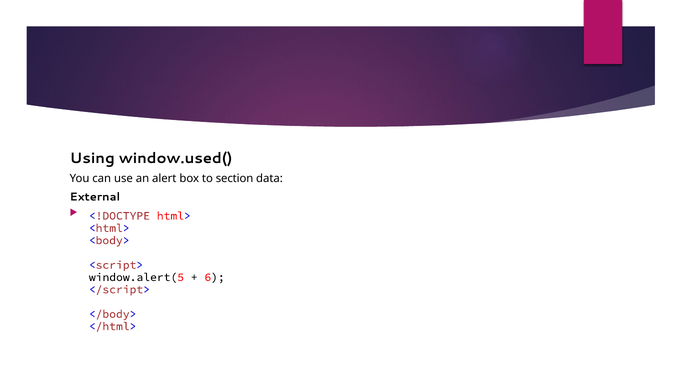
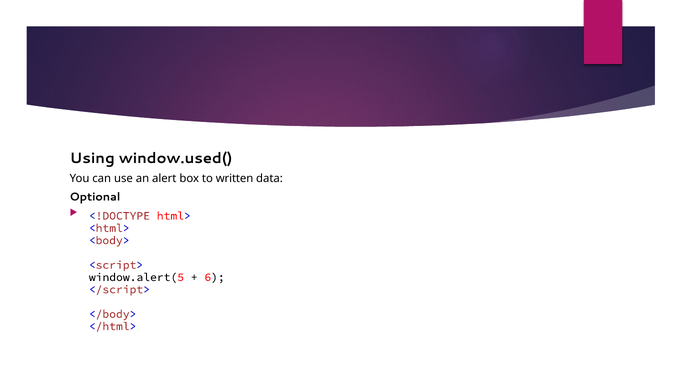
section: section -> written (235, 178)
External: External -> Optional (95, 197)
